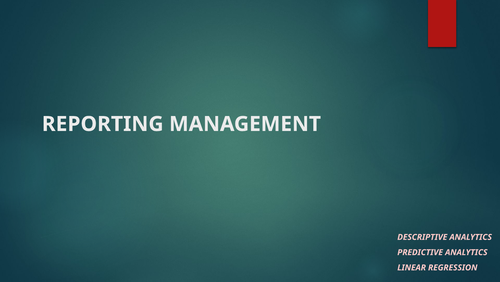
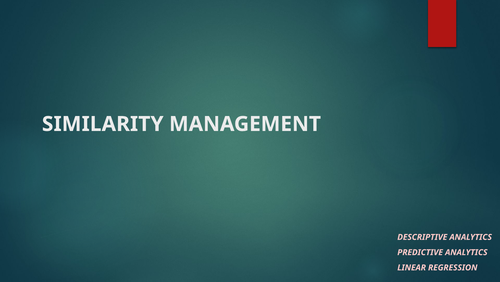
REPORTING: REPORTING -> SIMILARITY (103, 124)
